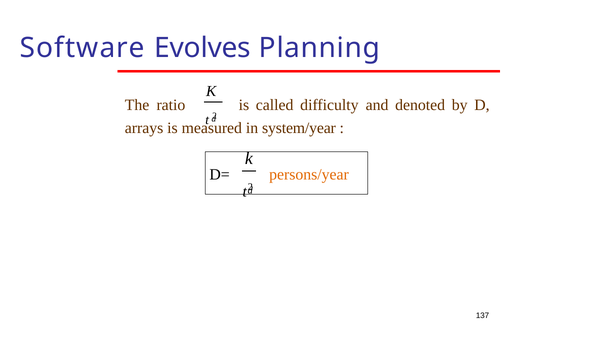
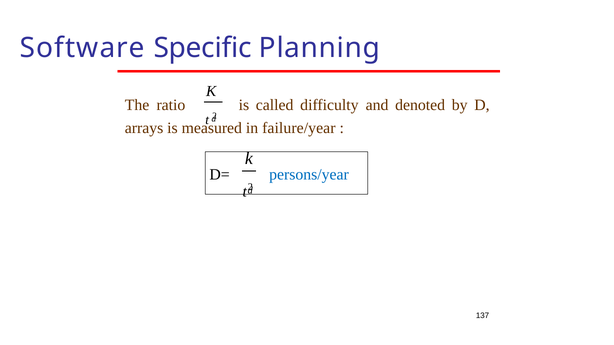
Evolves: Evolves -> Specific (203, 48)
system/year: system/year -> failure/year (299, 128)
persons/year colour: orange -> blue (309, 175)
